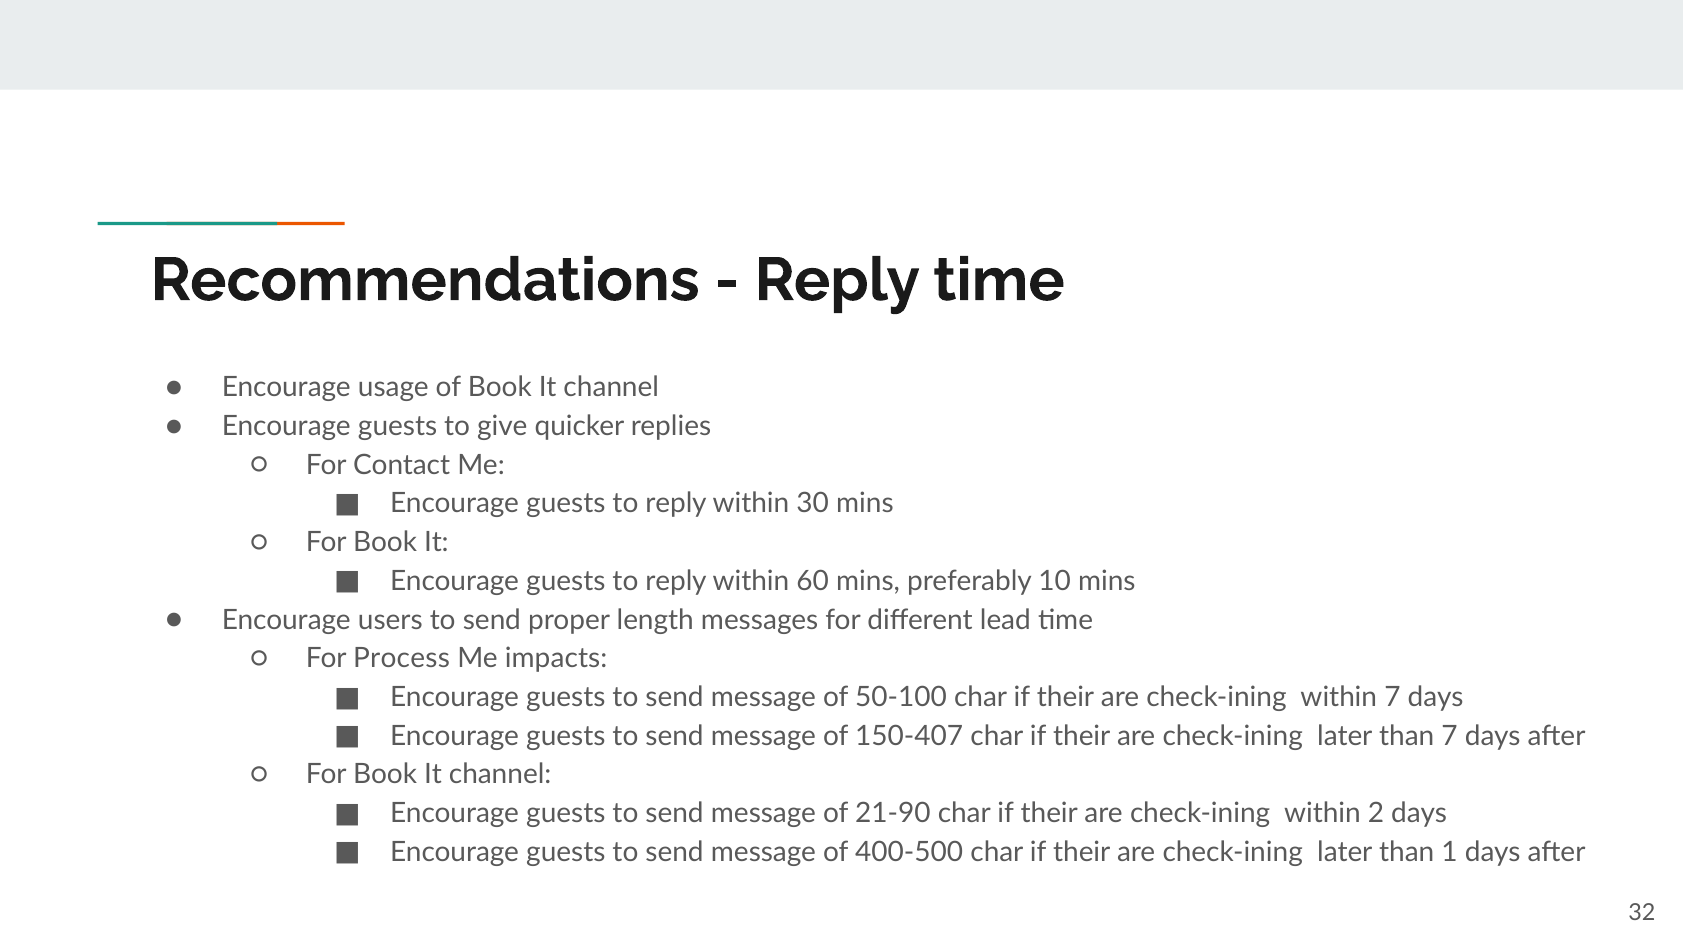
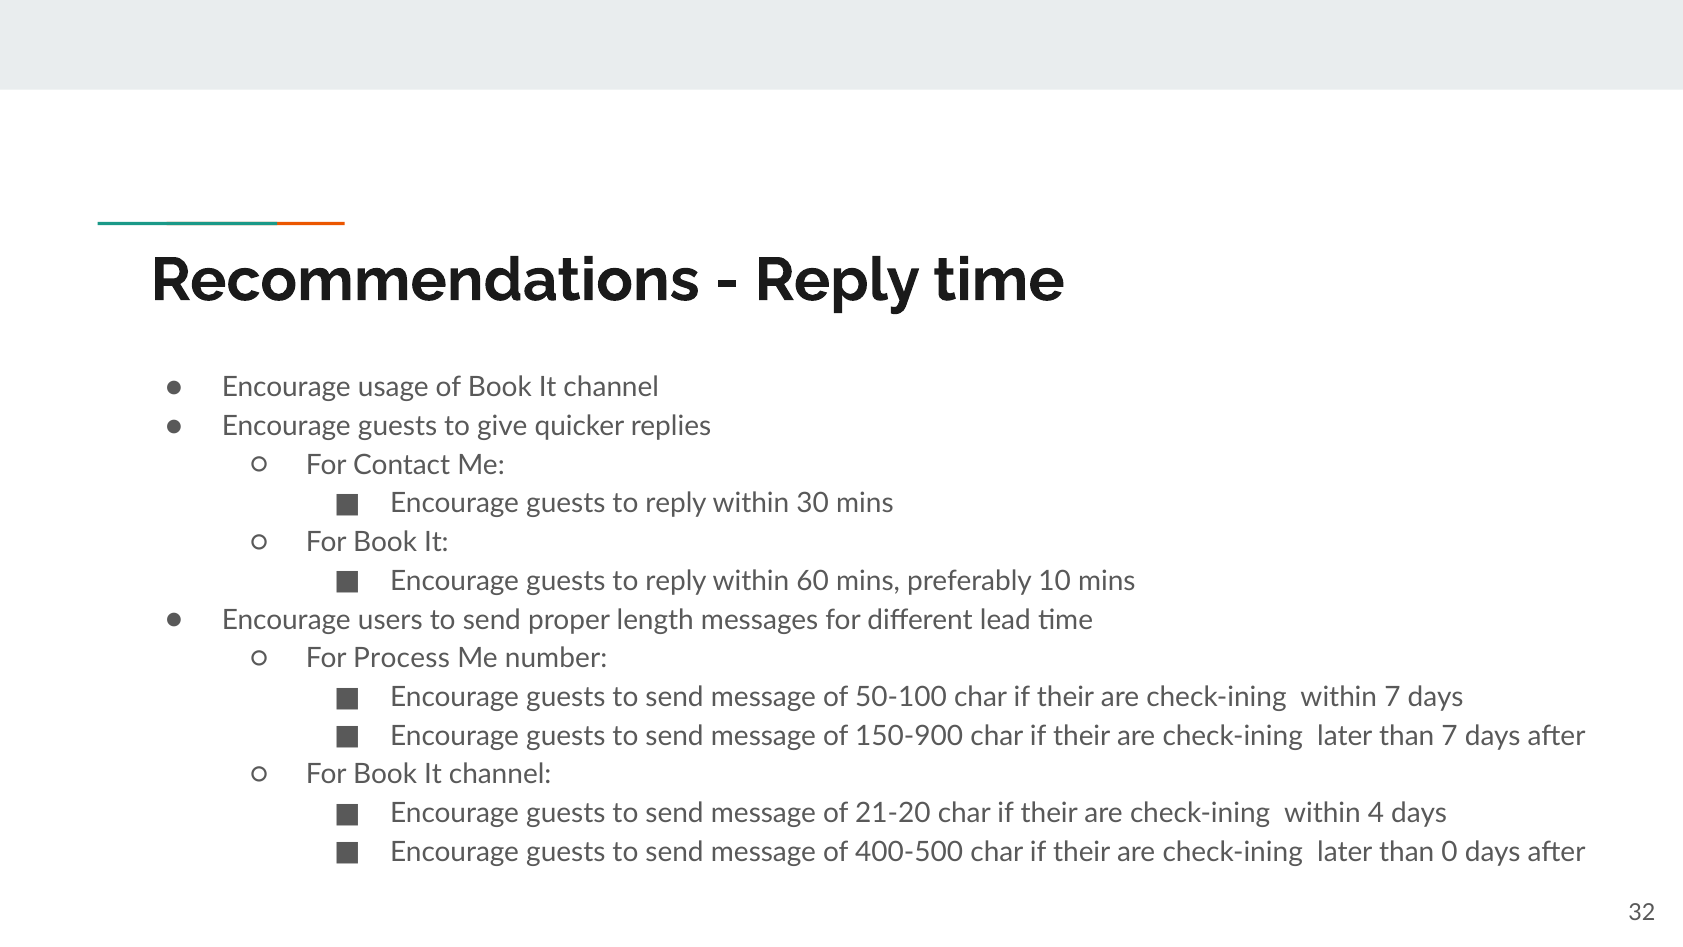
impacts: impacts -> number (556, 658)
150-407: 150-407 -> 150-900 (909, 736)
21-90: 21-90 -> 21-20 (893, 813)
2: 2 -> 4 (1376, 813)
1: 1 -> 0 (1450, 852)
